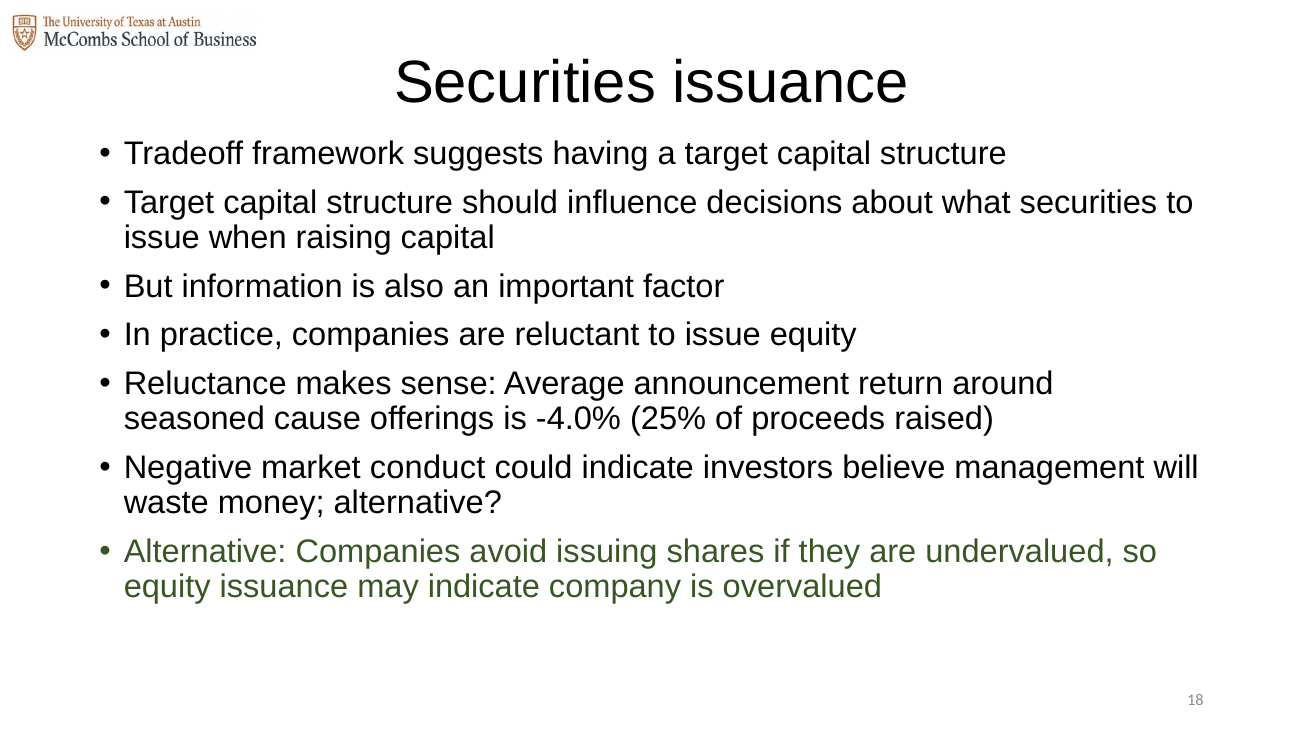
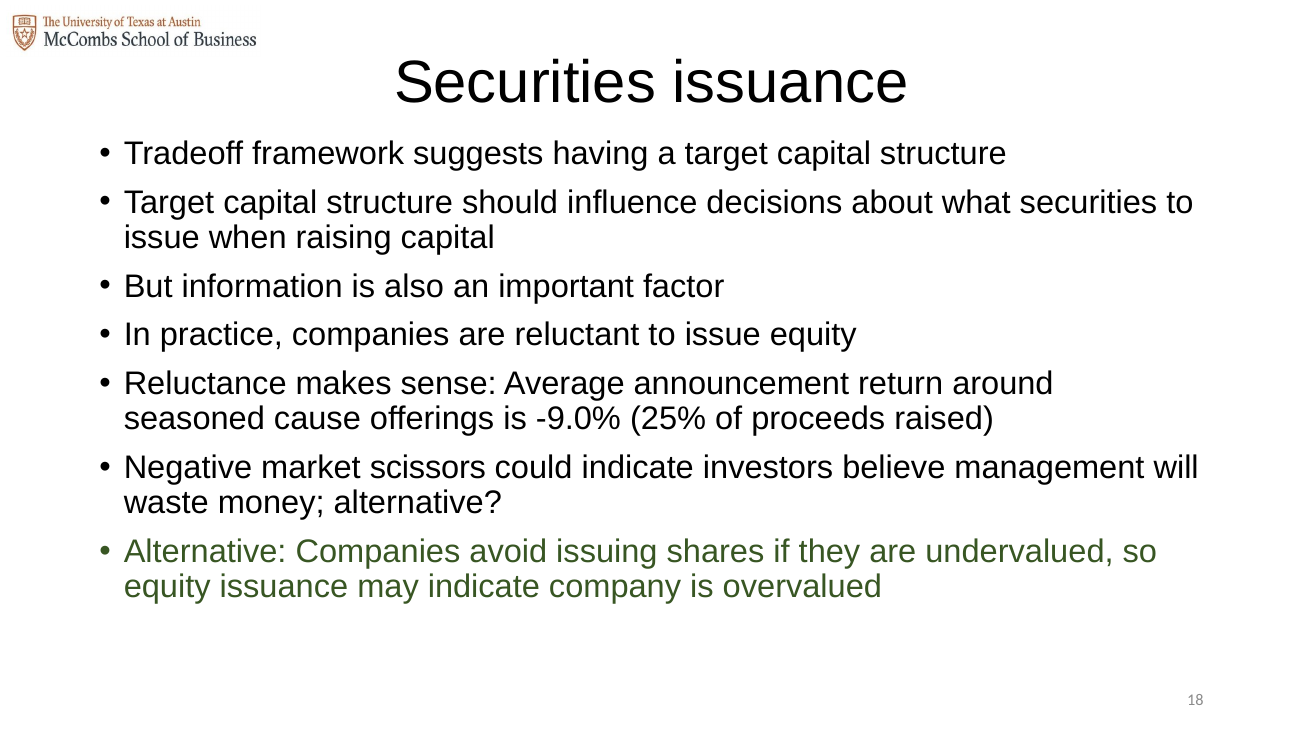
-4.0%: -4.0% -> -9.0% (578, 419)
conduct: conduct -> scissors (428, 468)
